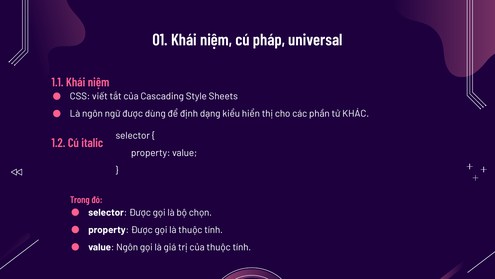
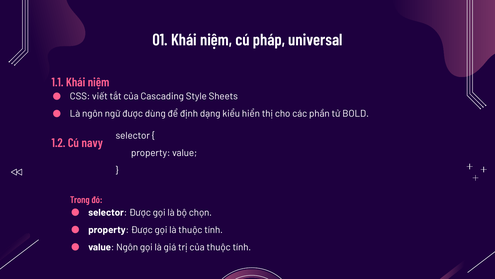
KHÁC: KHÁC -> BOLD (356, 114)
italic: italic -> navy (92, 143)
